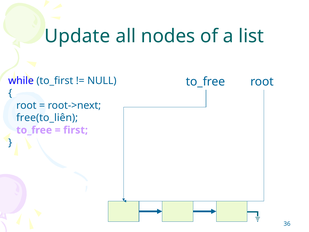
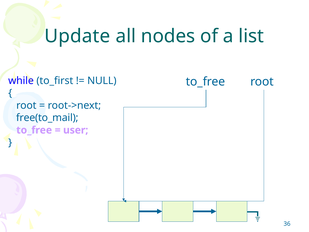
free(to_liên: free(to_liên -> free(to_mail (47, 118)
first: first -> user (76, 130)
